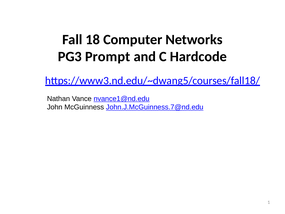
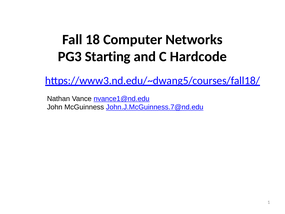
Prompt: Prompt -> Starting (108, 57)
